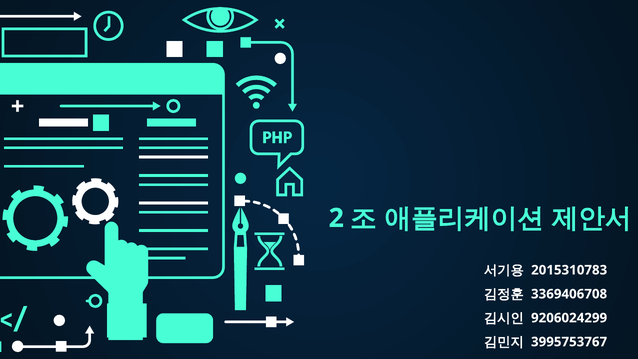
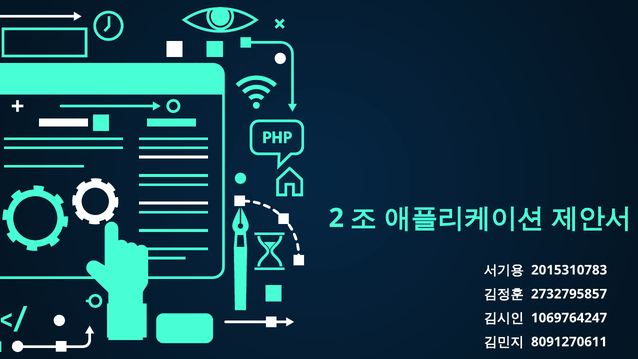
3369406708: 3369406708 -> 2732795857 (569, 294)
9206024299: 9206024299 -> 1069764247 (569, 318)
3995753767: 3995753767 -> 8091270611 (569, 342)
